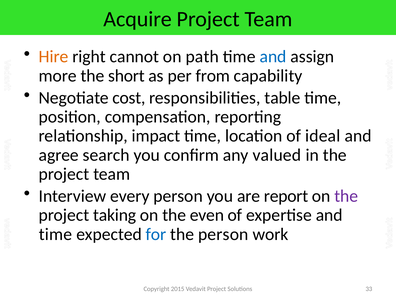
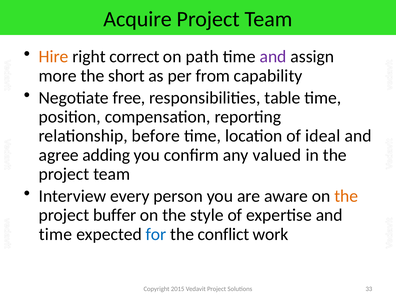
cannot: cannot -> correct (134, 57)
and colour: blue -> purple (273, 57)
cost: cost -> free (129, 98)
impact: impact -> before (156, 136)
search: search -> adding (106, 155)
report: report -> aware (286, 196)
the colour: purple -> orange (346, 196)
taking: taking -> buffer (115, 215)
even: even -> style (207, 215)
the person: person -> conflict (223, 234)
